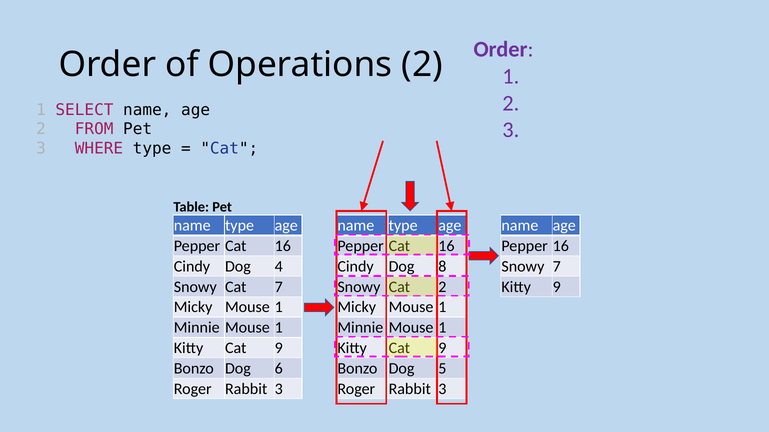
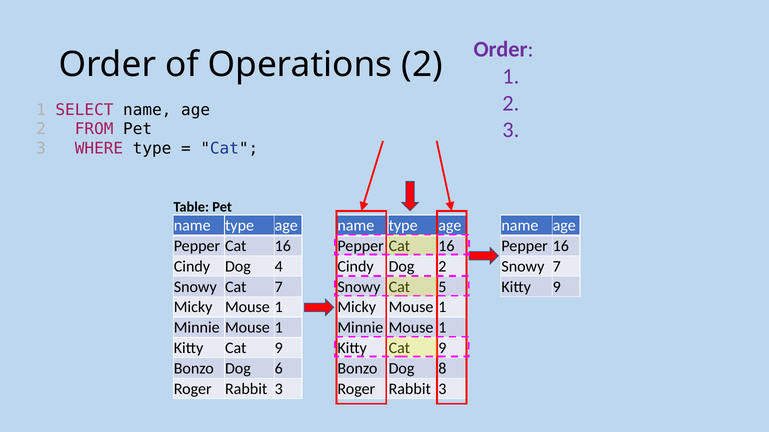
Dog 8: 8 -> 2 (442, 267)
2: 2 -> 5 (442, 287)
5: 5 -> 8 (442, 369)
